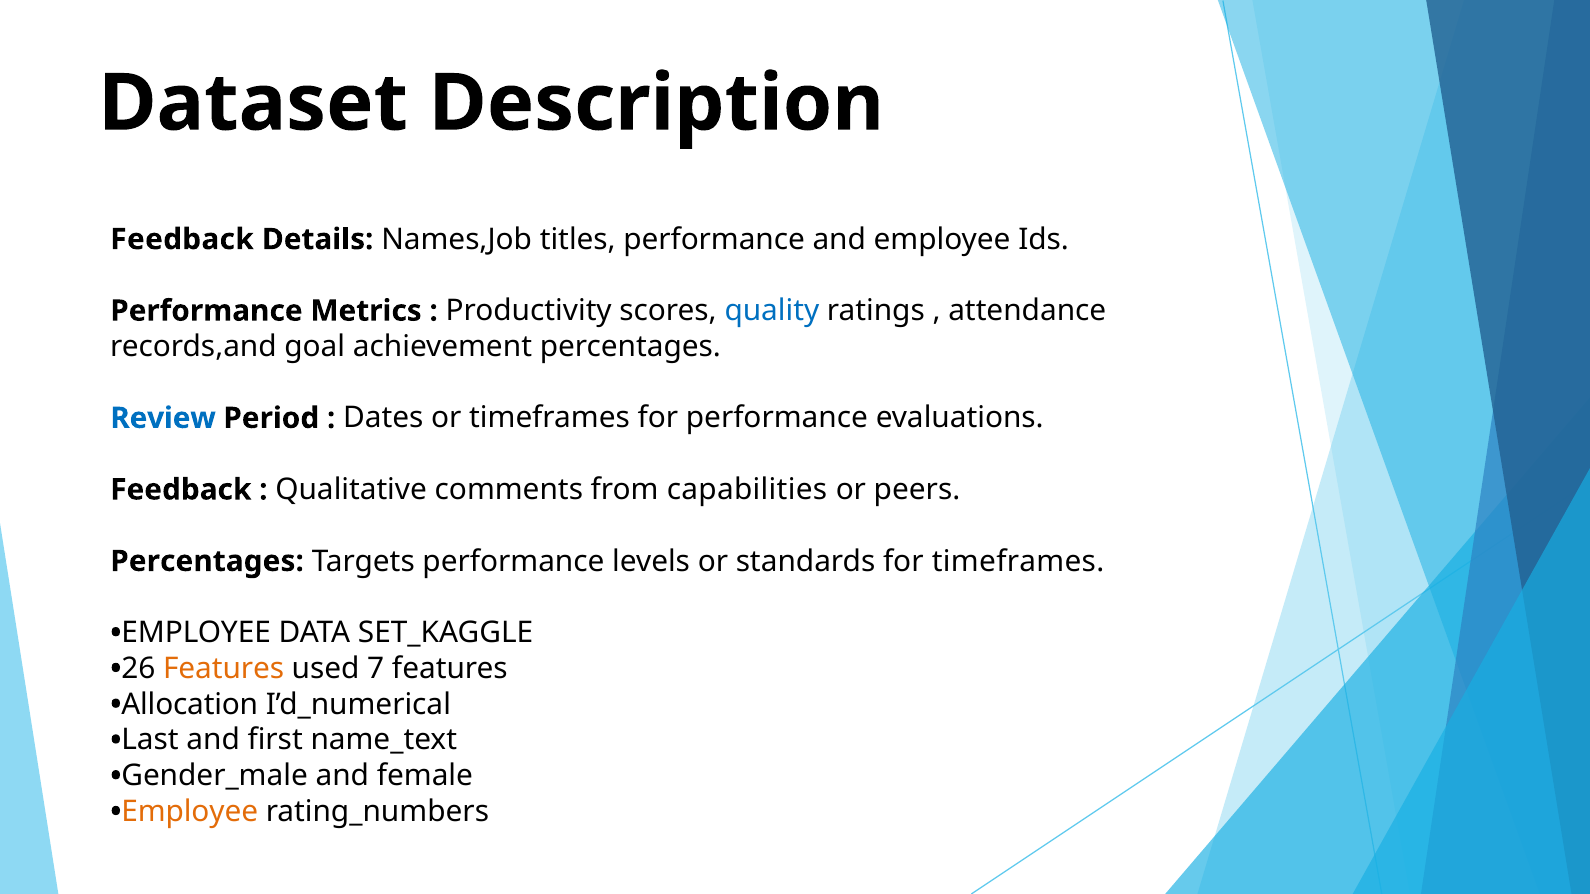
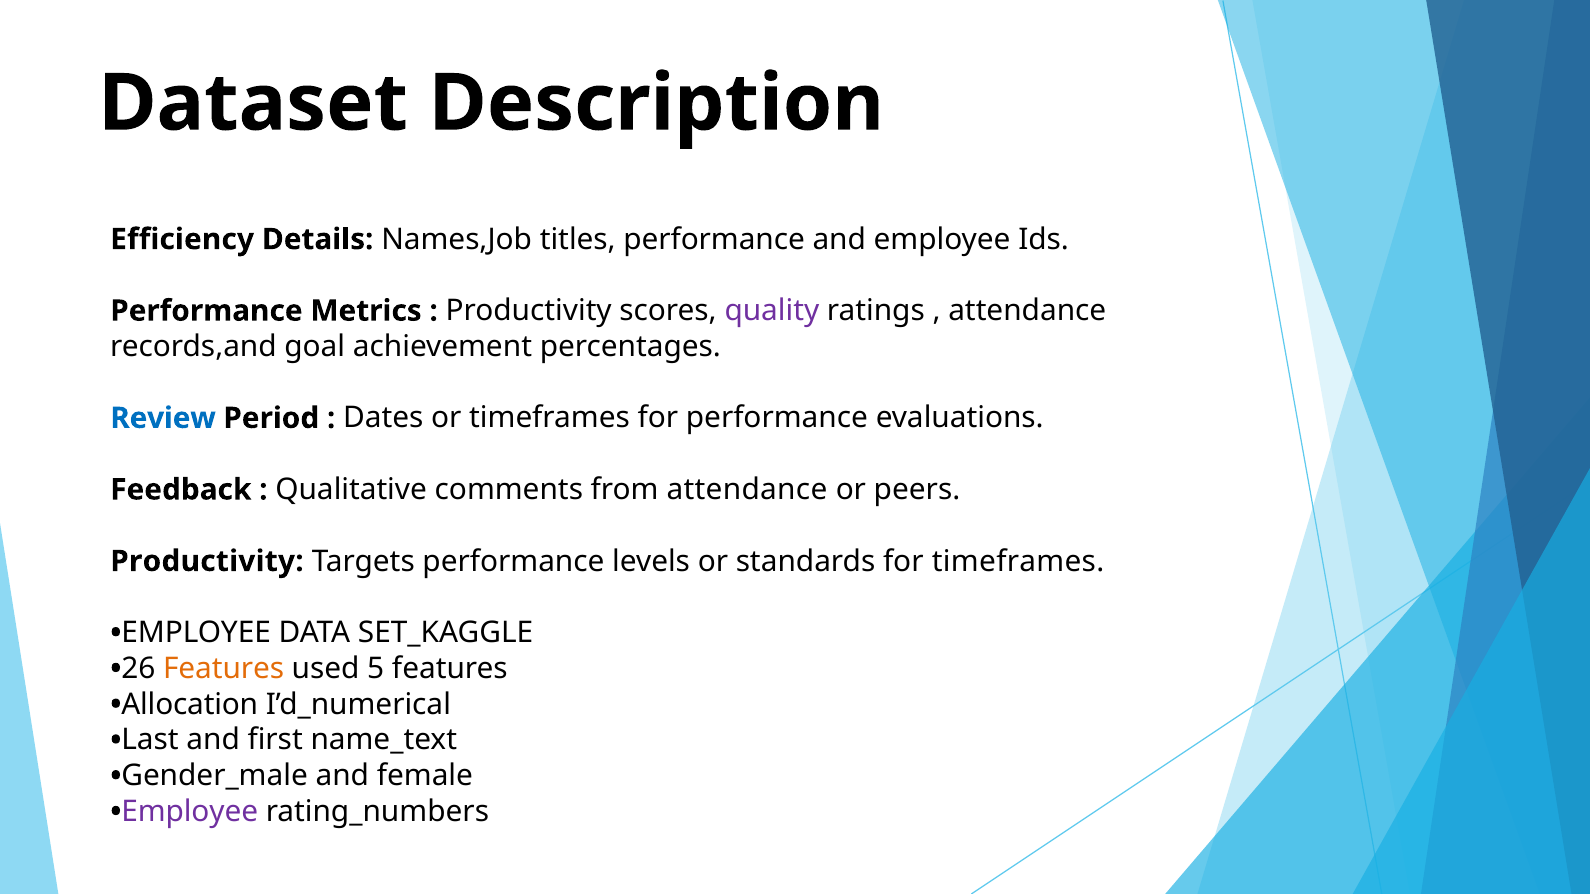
Feedback: Feedback -> Efficiency (182, 239)
quality colour: blue -> purple (772, 311)
from capabilities: capabilities -> attendance (747, 490)
Percentages: Percentages -> Productivity (207, 561)
7: 7 -> 5 (376, 669)
Employee colour: orange -> purple (190, 812)
